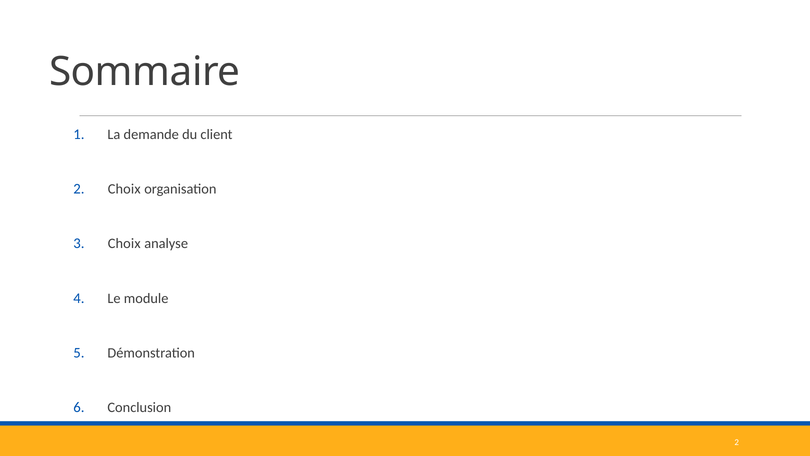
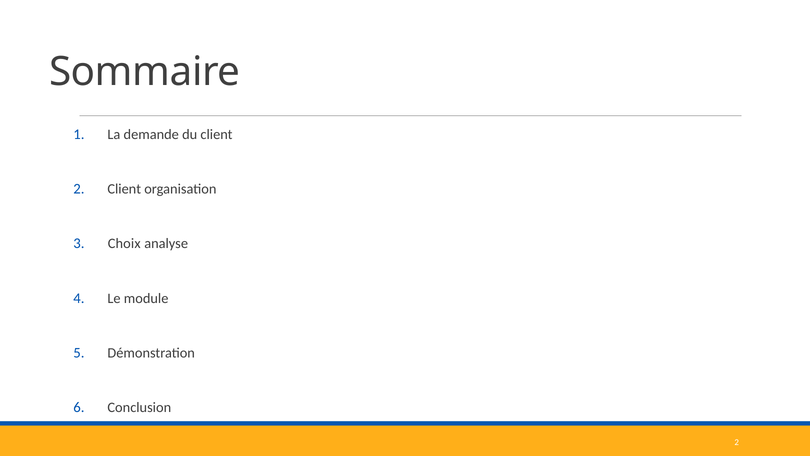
2 Choix: Choix -> Client (124, 189)
